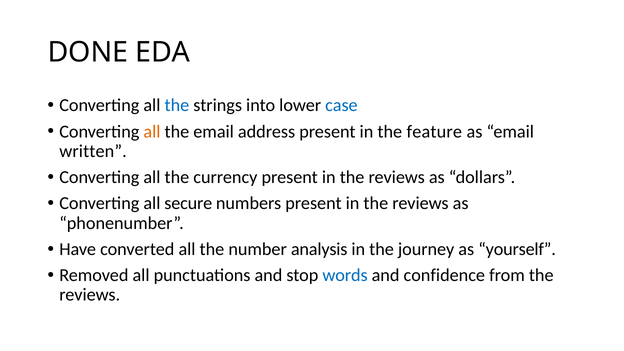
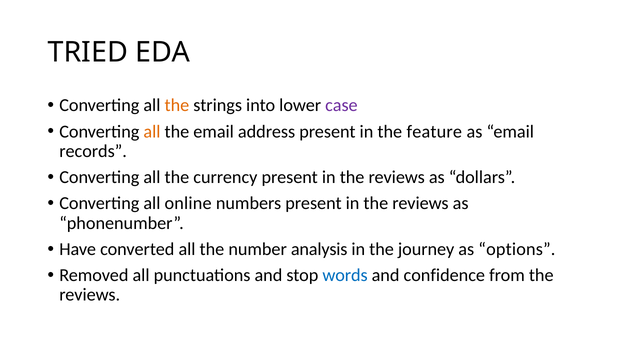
DONE: DONE -> TRIED (88, 52)
the colour: blue -> orange (177, 105)
case colour: blue -> purple (341, 105)
written: written -> records (93, 151)
secure: secure -> online (188, 203)
yourself: yourself -> options (517, 249)
